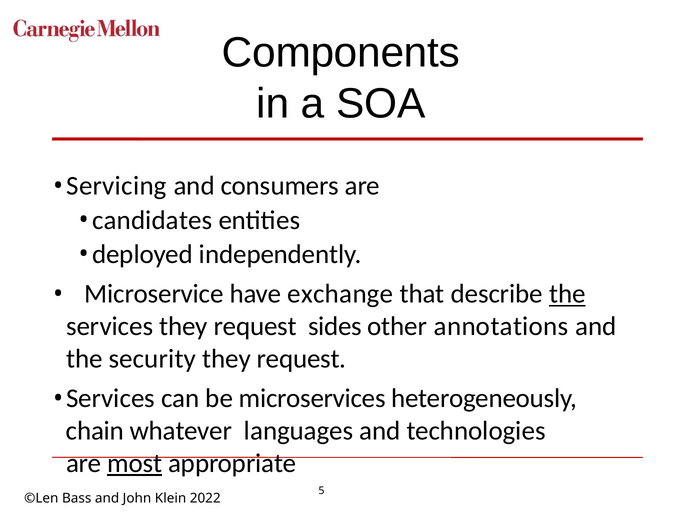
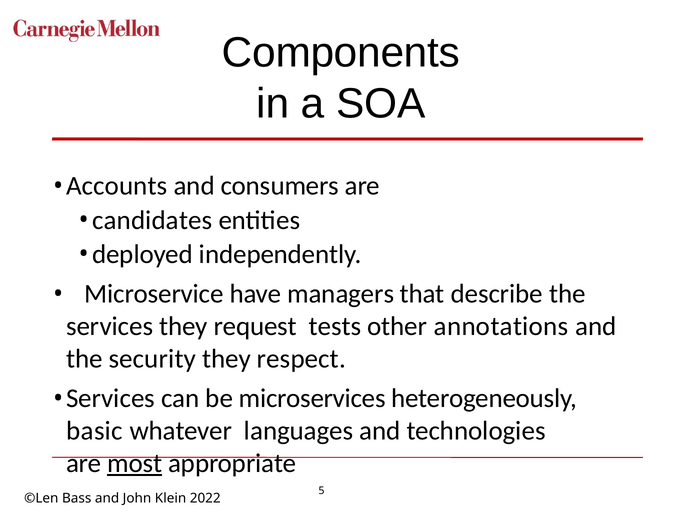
Servicing: Servicing -> Accounts (117, 186)
exchange: exchange -> managers (341, 294)
the underline: present -> none (567, 294)
sides: sides -> tests (335, 327)
request: request -> respect (301, 359)
chain: chain -> basic (95, 431)
